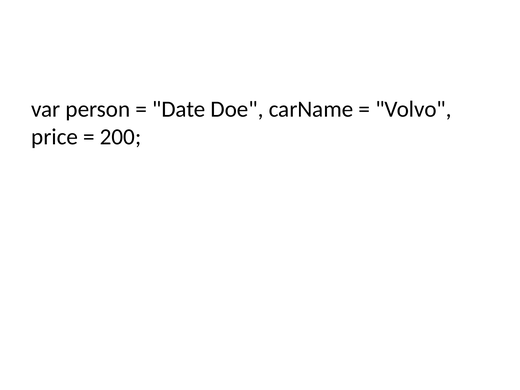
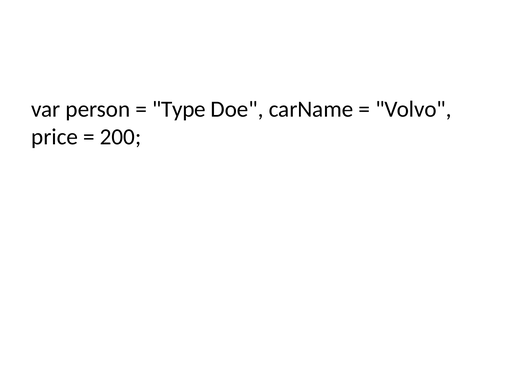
Date: Date -> Type (179, 109)
